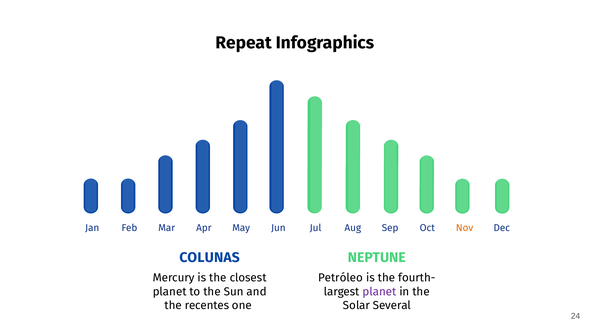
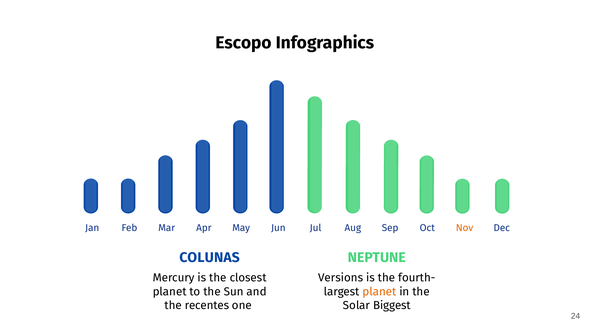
Repeat: Repeat -> Escopo (244, 43)
Petróleo: Petróleo -> Versions (341, 278)
planet colour: purple -> orange (379, 292)
Several: Several -> Biggest (392, 306)
